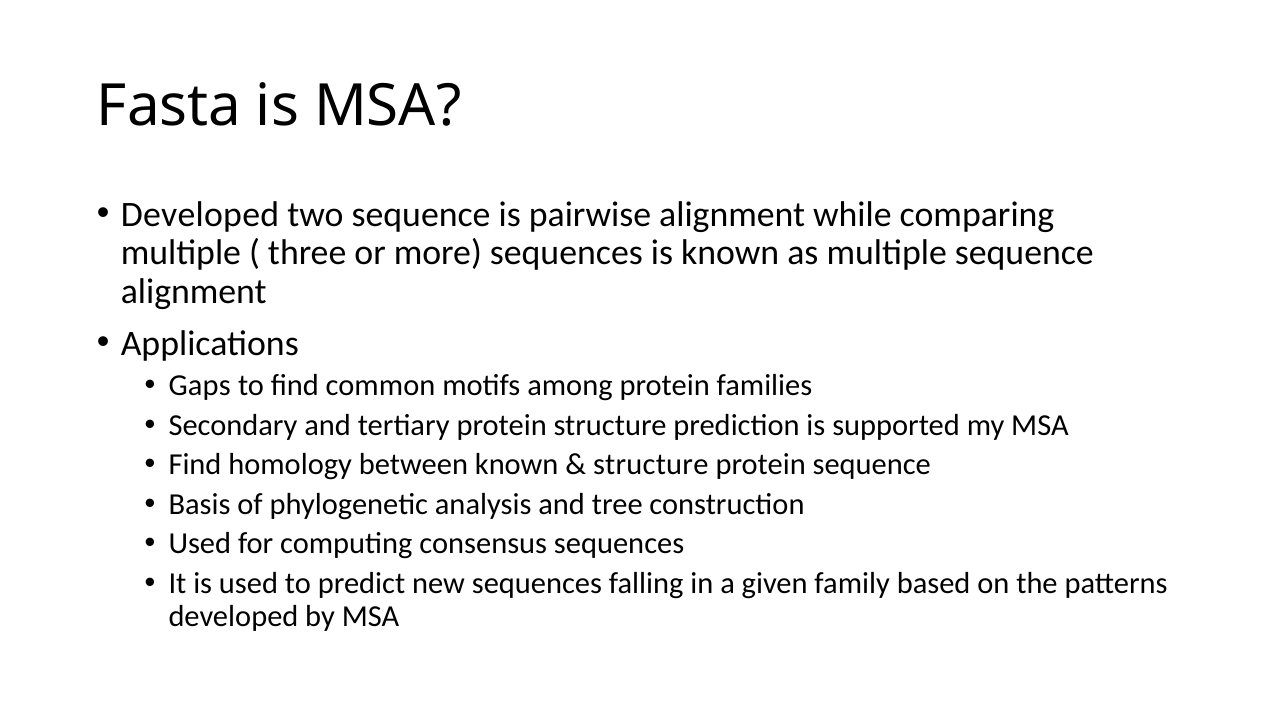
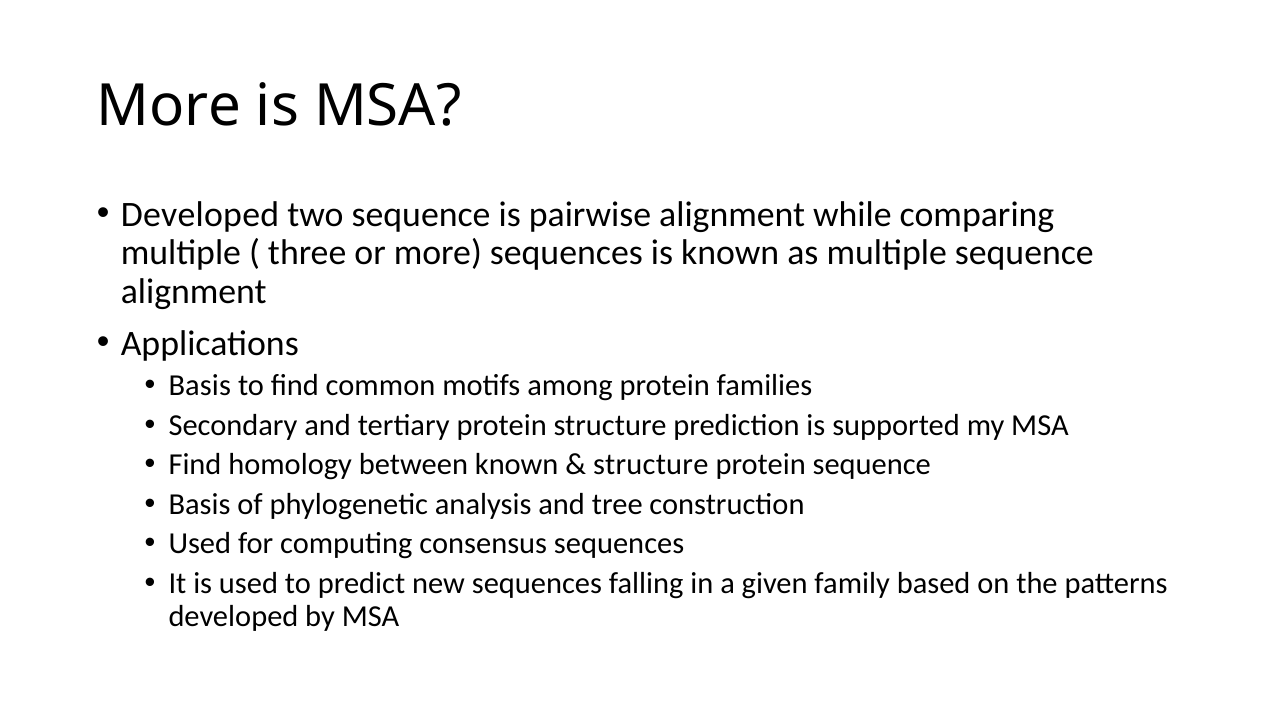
Fasta: Fasta -> More (169, 107)
Gaps: Gaps -> Basis (200, 386)
